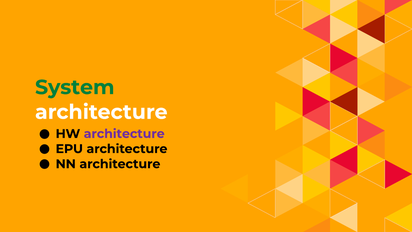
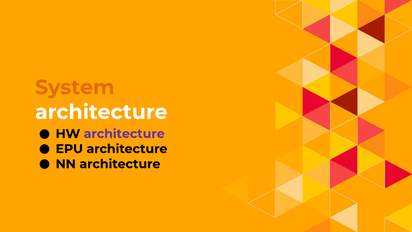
System colour: green -> orange (75, 87)
